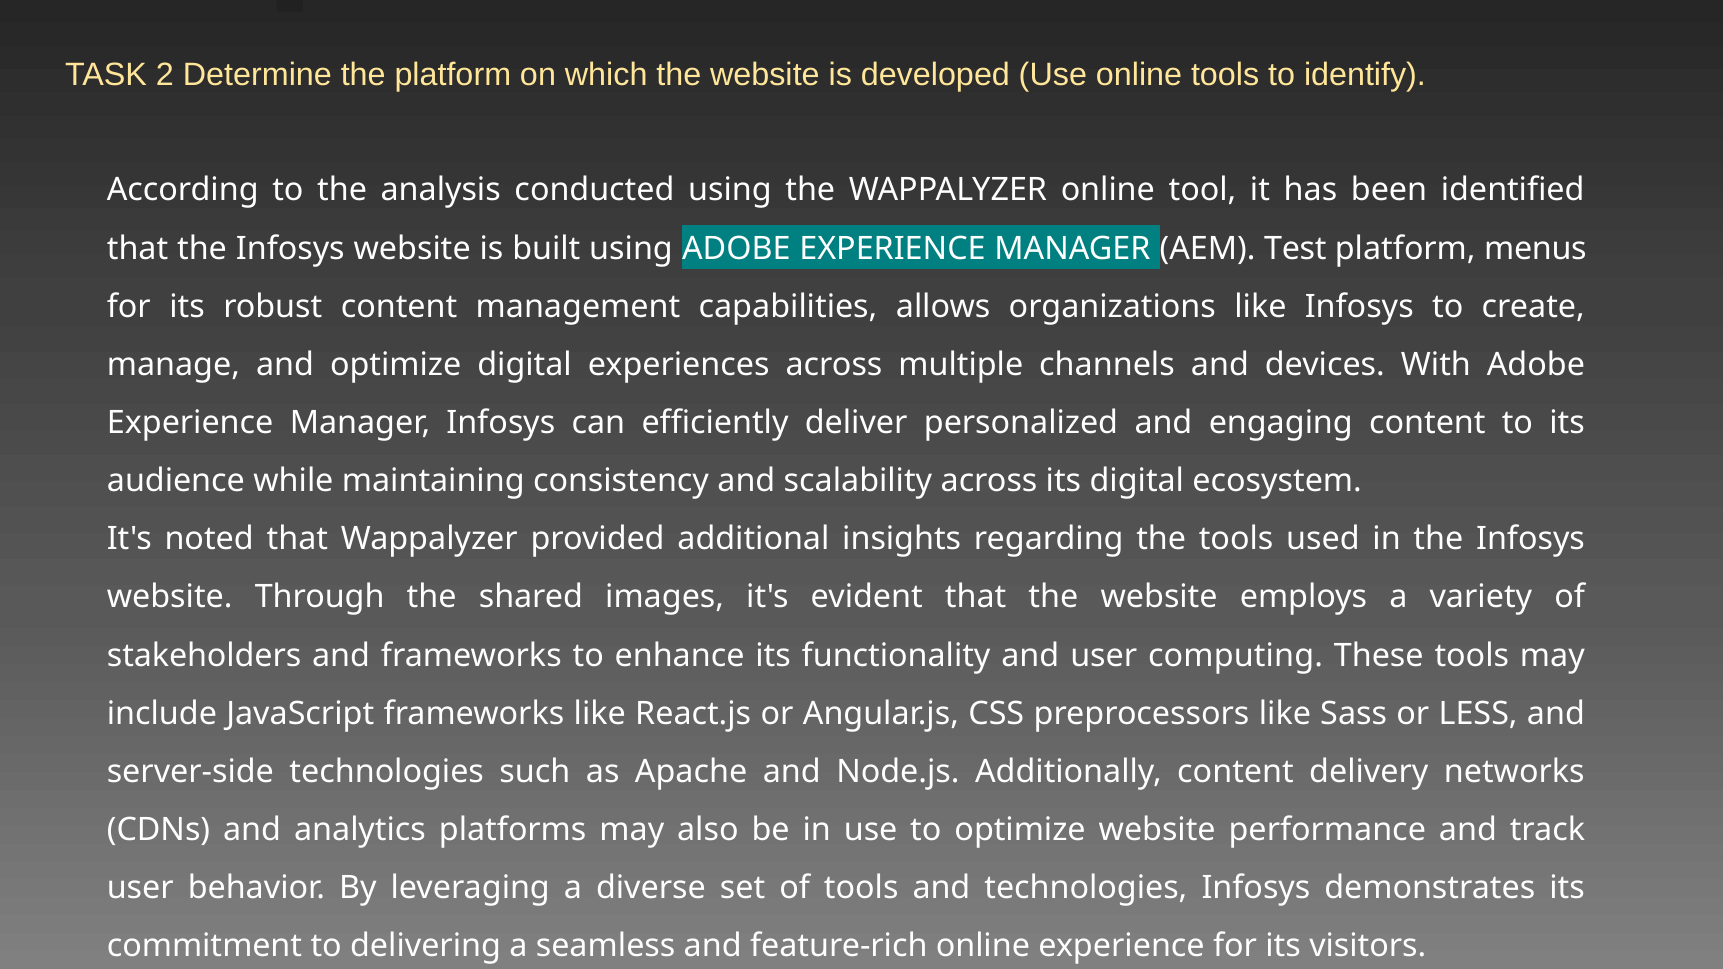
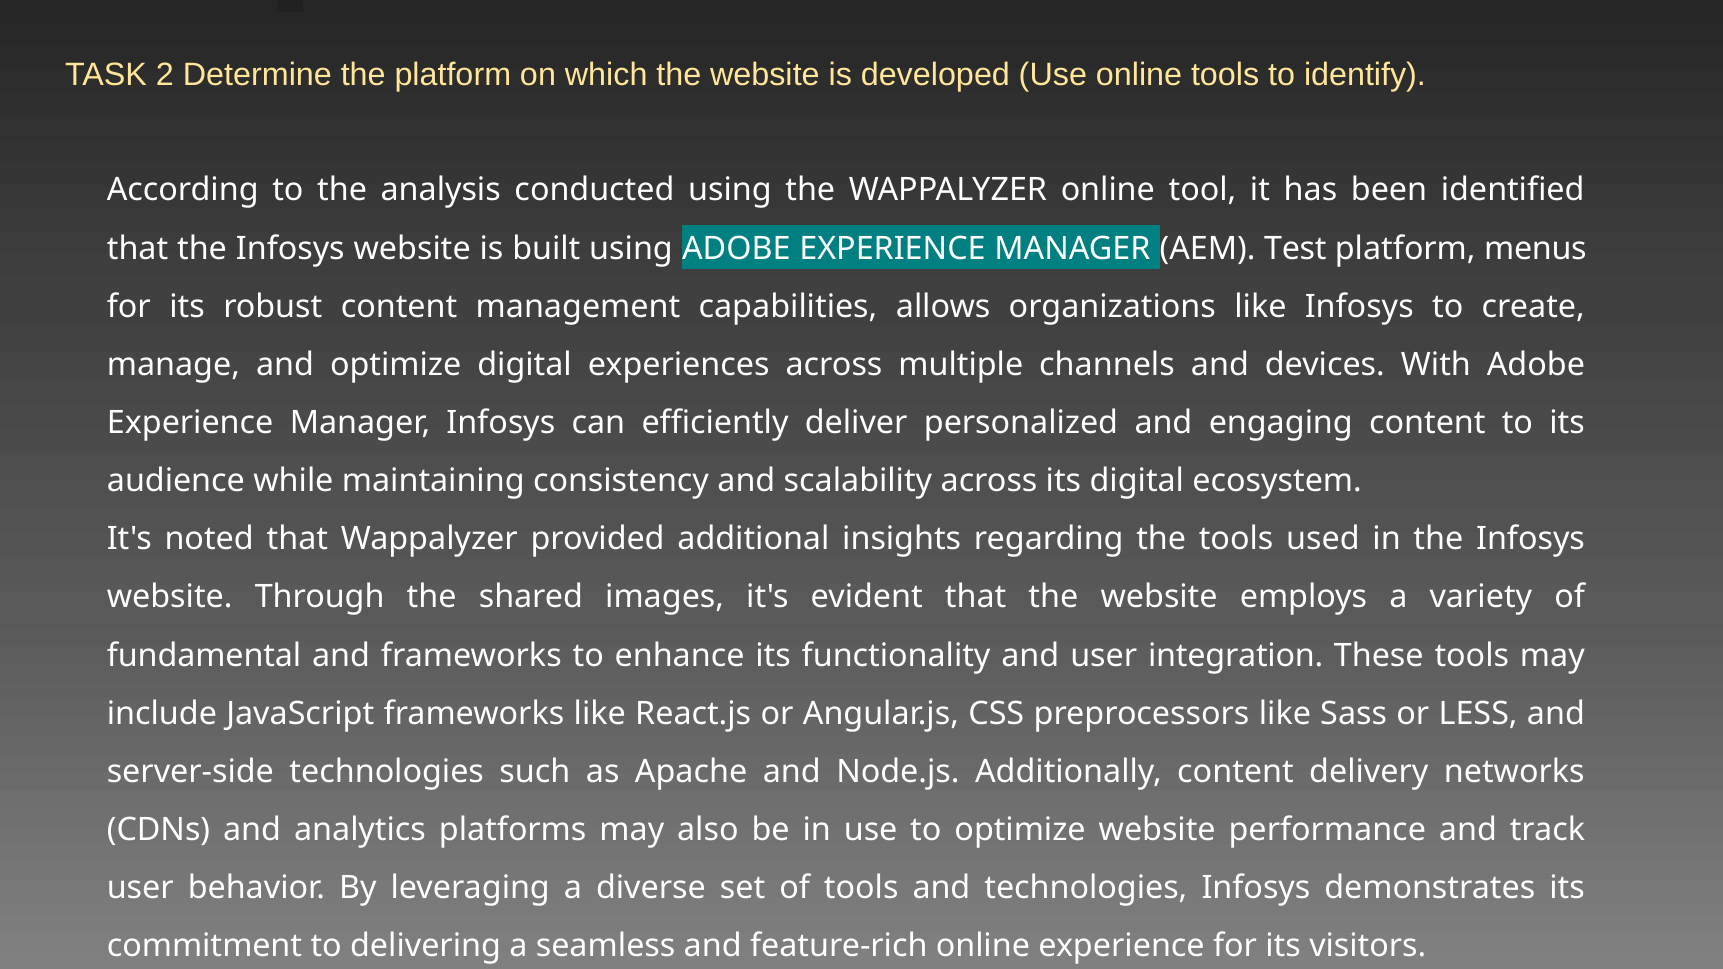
stakeholders: stakeholders -> fundamental (204, 656)
computing: computing -> integration (1236, 656)
